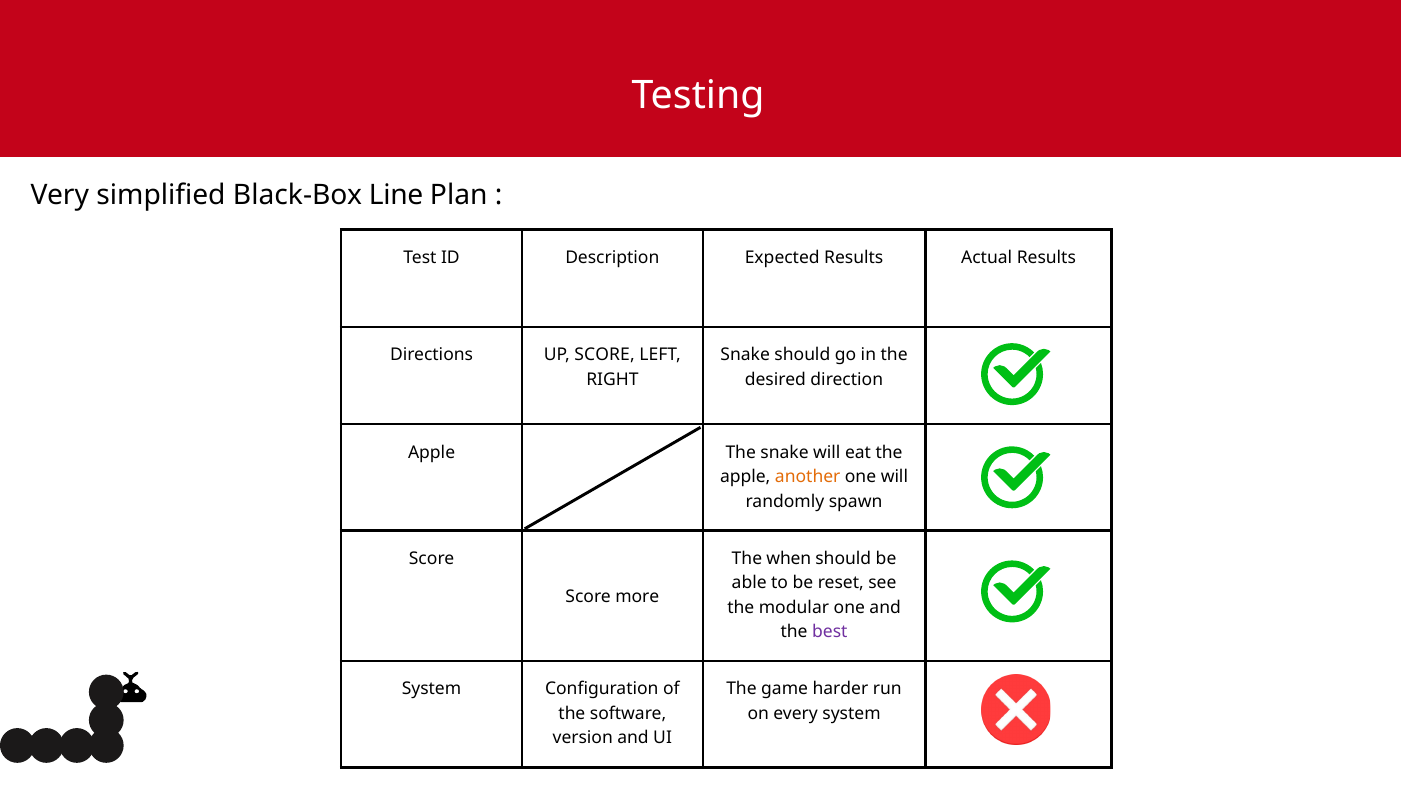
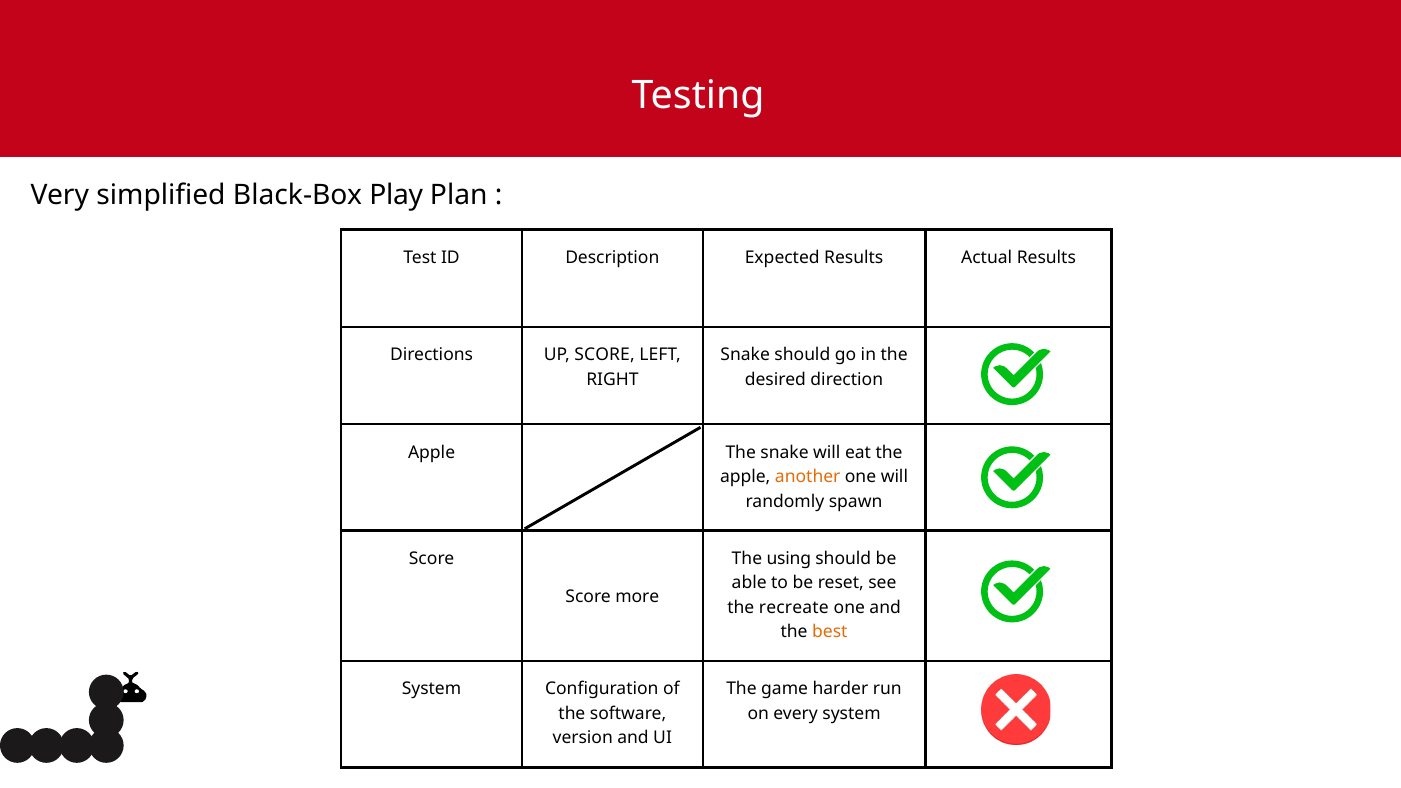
Line: Line -> Play (396, 195)
when: when -> using (789, 559)
modular: modular -> recreate (794, 608)
best colour: purple -> orange (830, 632)
